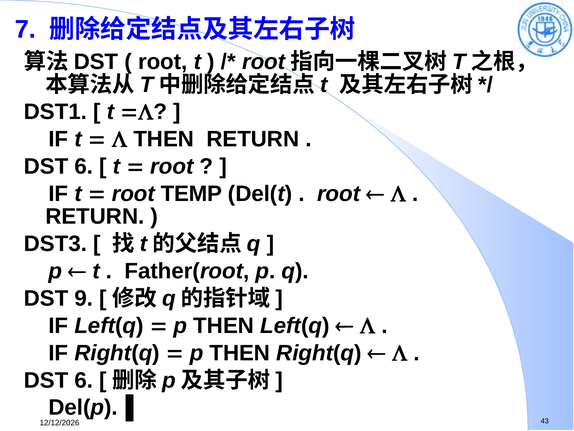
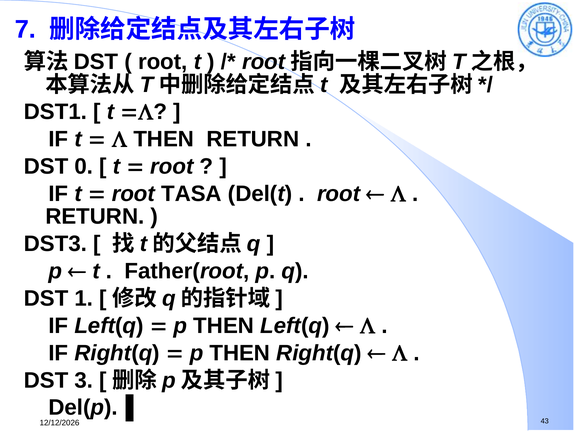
6: 6 -> 0 (84, 166)
TEMP: TEMP -> TASA (191, 194)
9: 9 -> 1 (84, 298)
6: 6 -> 3 (84, 380)
